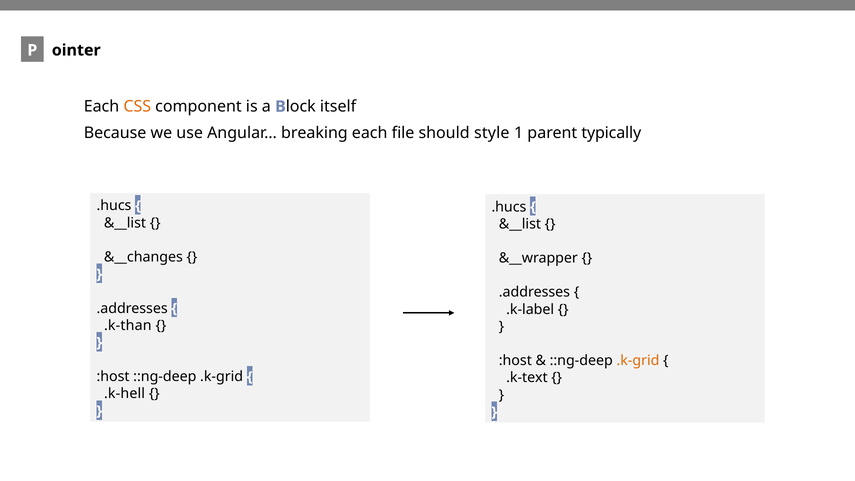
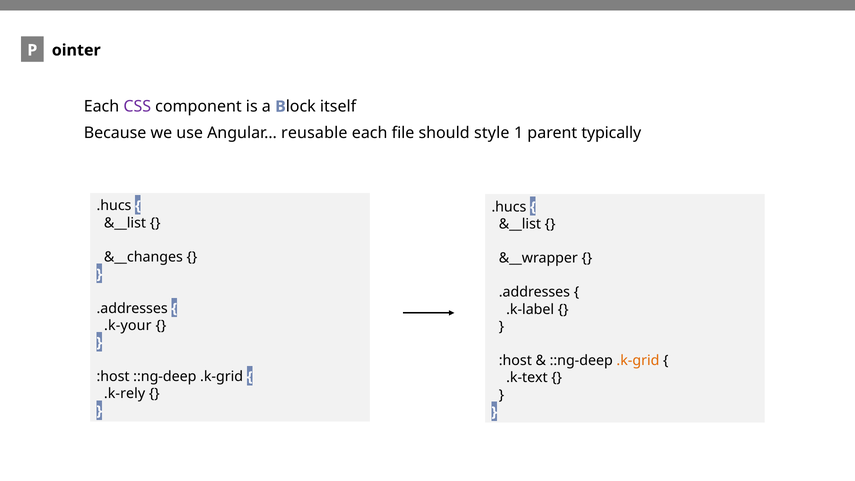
CSS colour: orange -> purple (137, 107)
breaking: breaking -> reusable (314, 133)
.k-than: .k-than -> .k-your (128, 325)
.k-hell: .k-hell -> .k-rely (125, 394)
